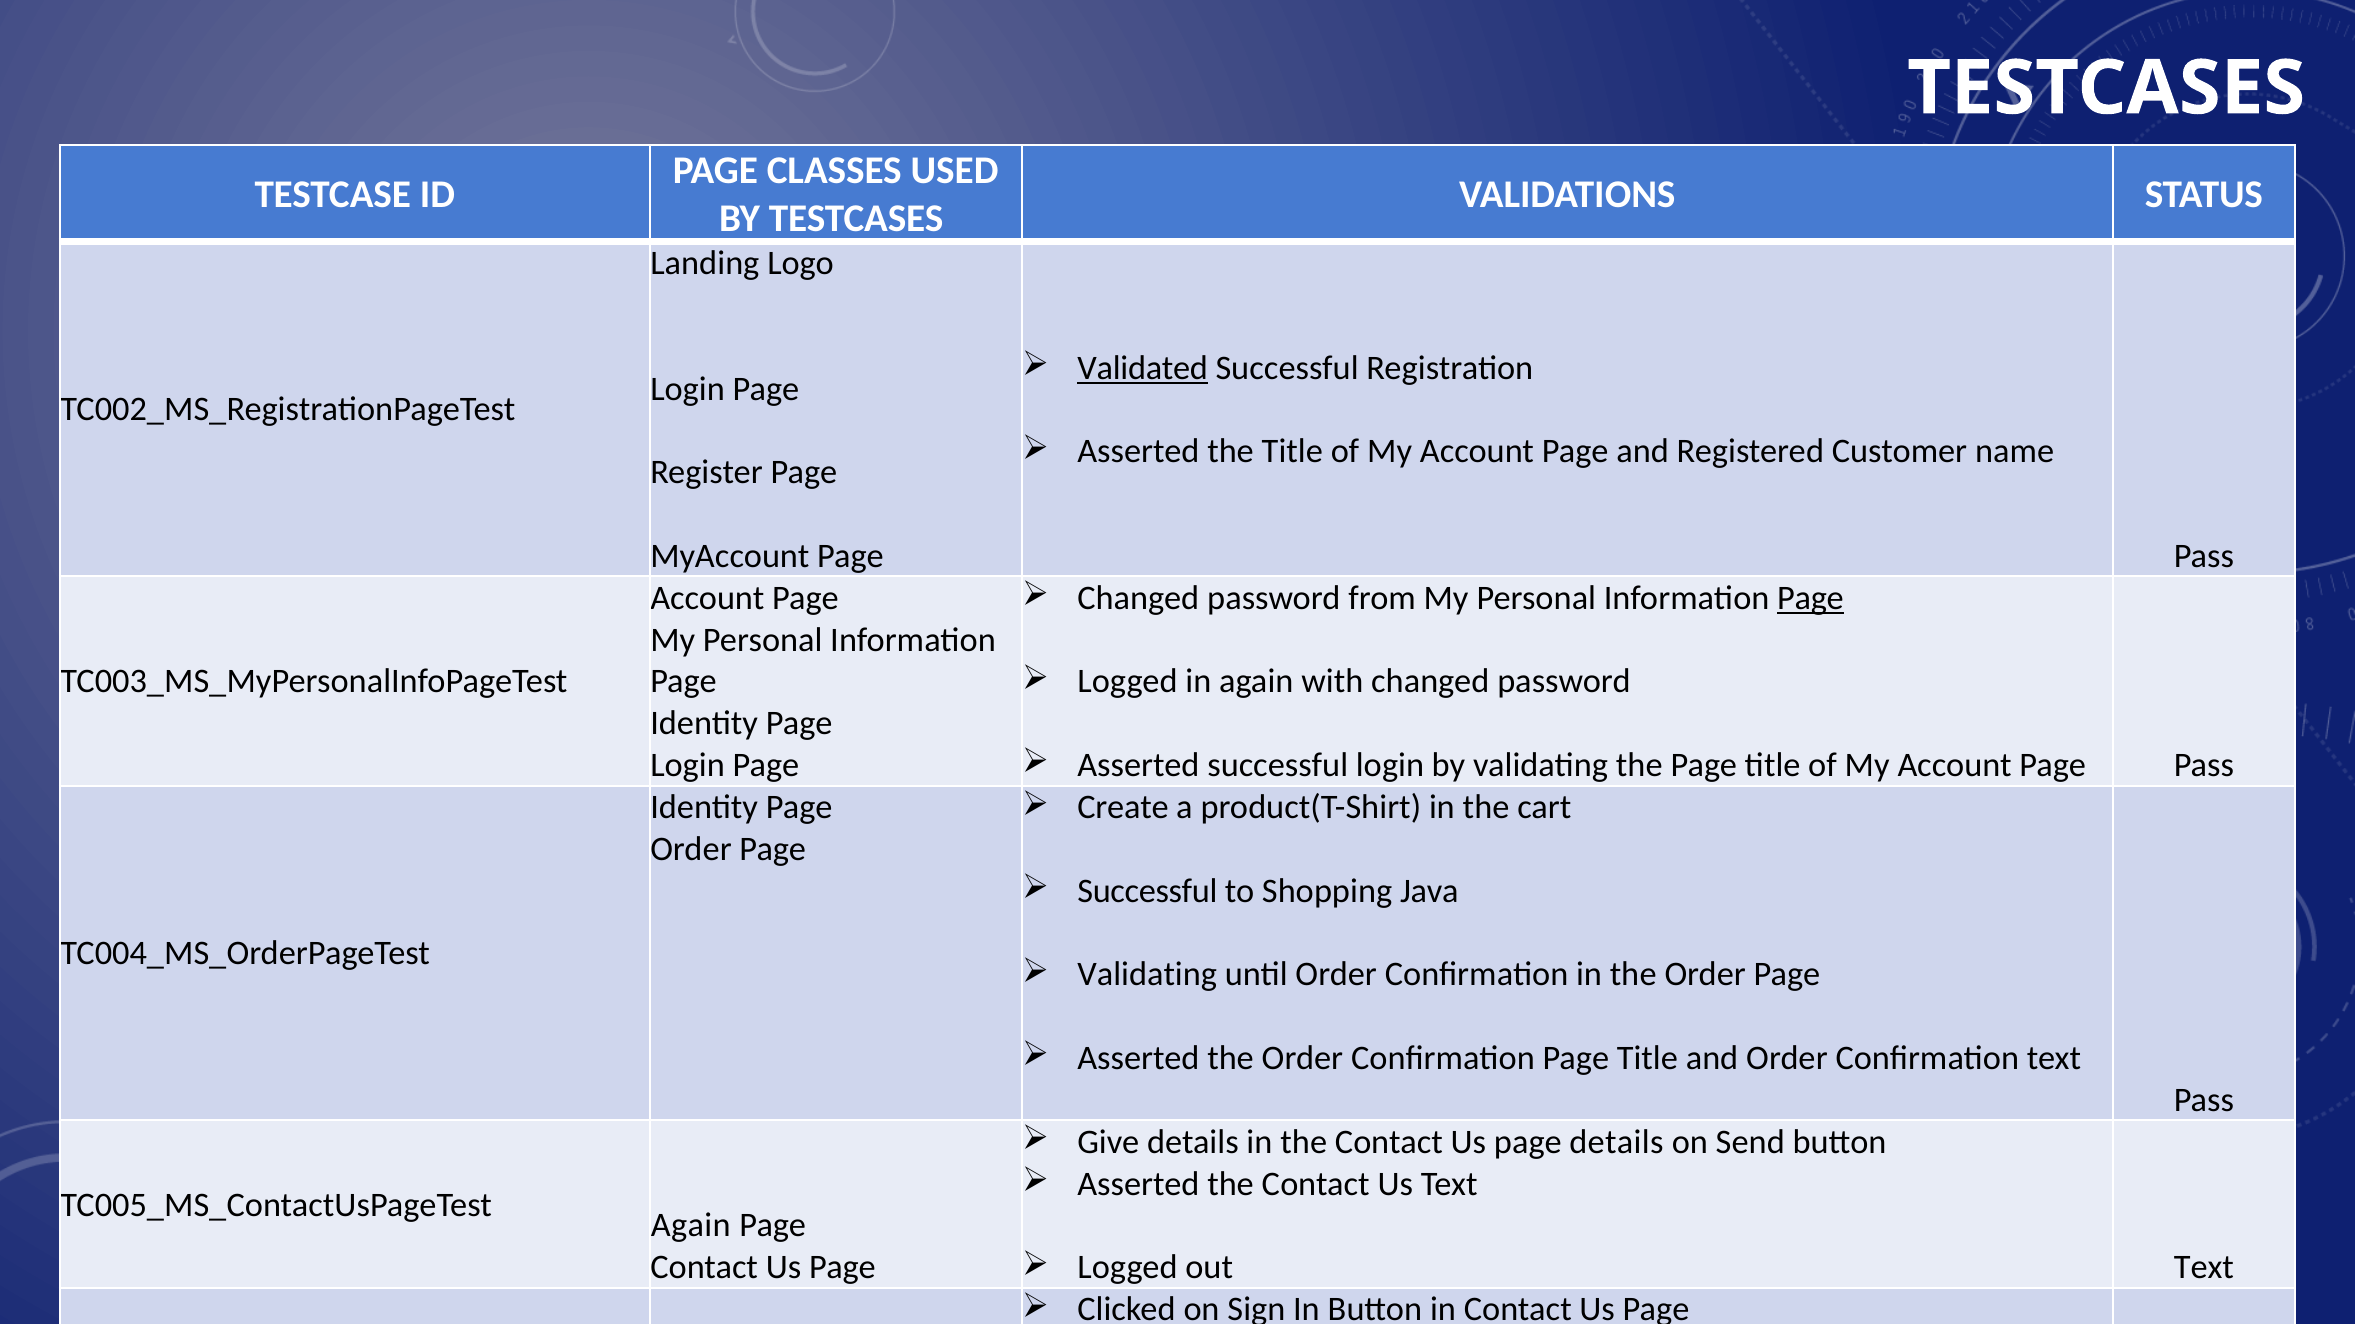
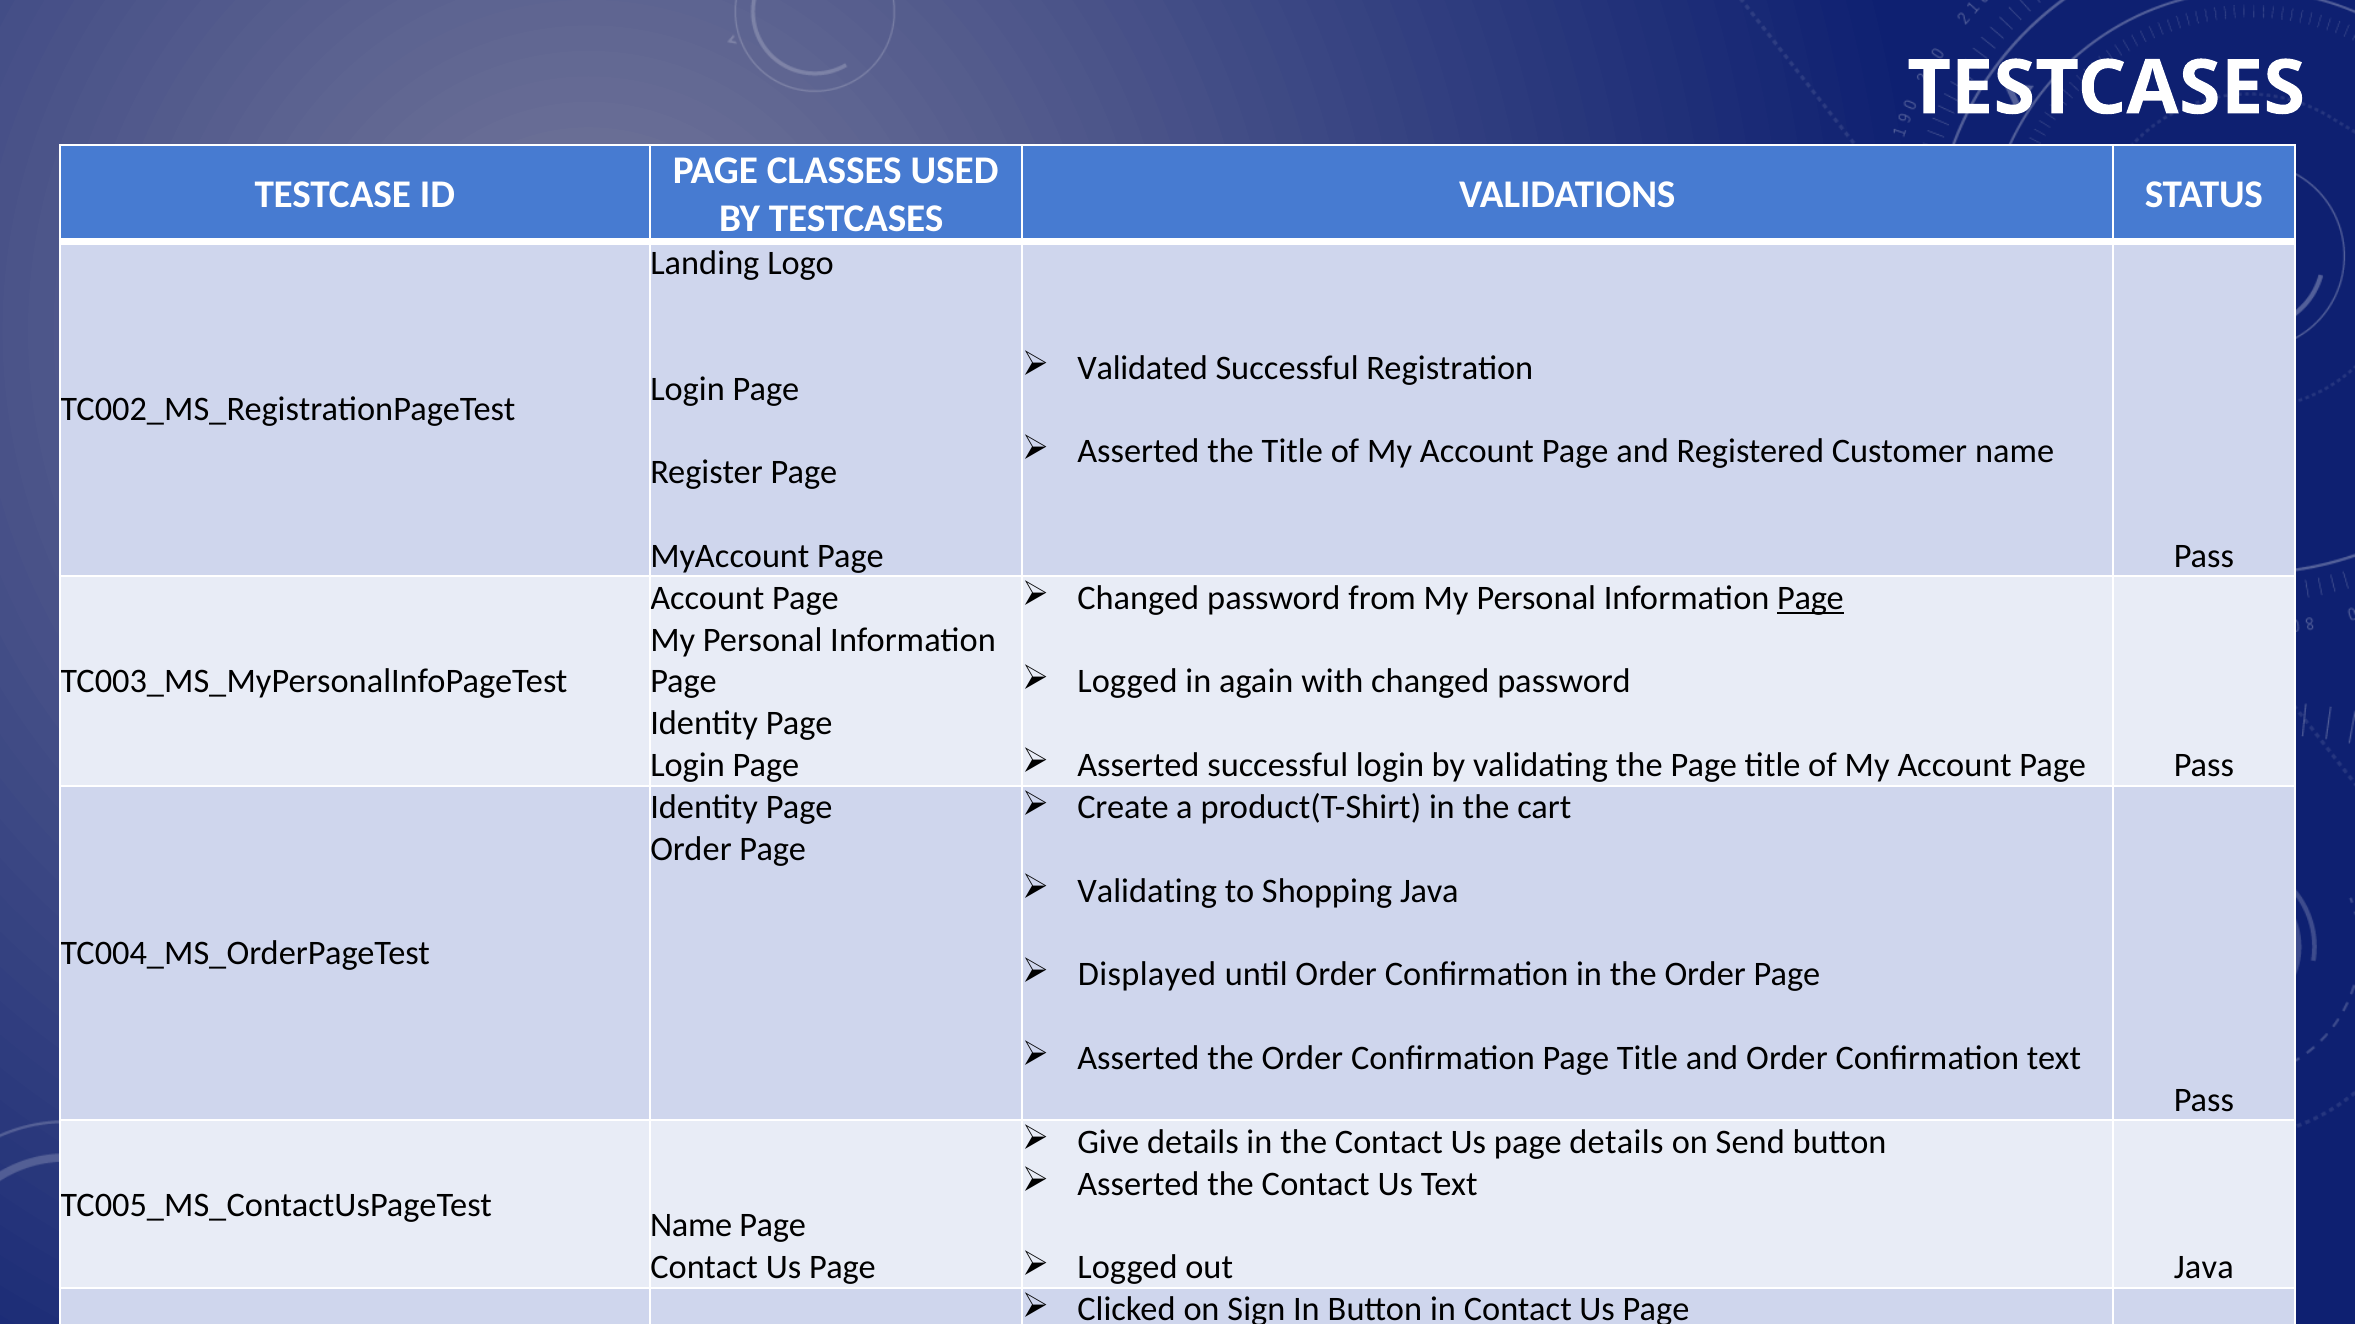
Validated underline: present -> none (1143, 368)
Successful: Successful -> Validating (1147, 891)
Validating: Validating -> Displayed (1147, 975)
Again: Again -> Name (691, 1226)
out Text: Text -> Java (2204, 1268)
